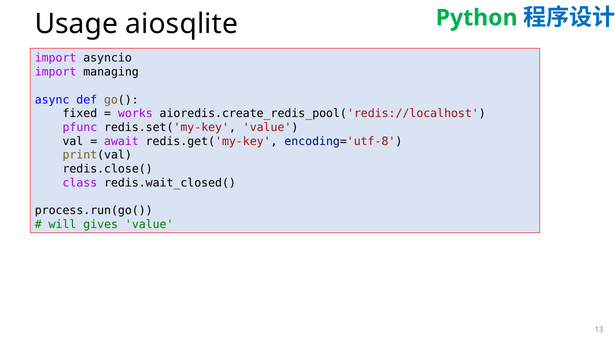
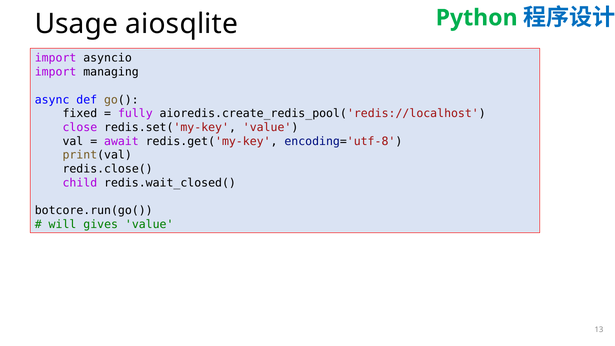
works: works -> fully (135, 114)
pfunc: pfunc -> close (80, 127)
class: class -> child (80, 183)
process.run(go(: process.run(go( -> botcore.run(go( (94, 210)
